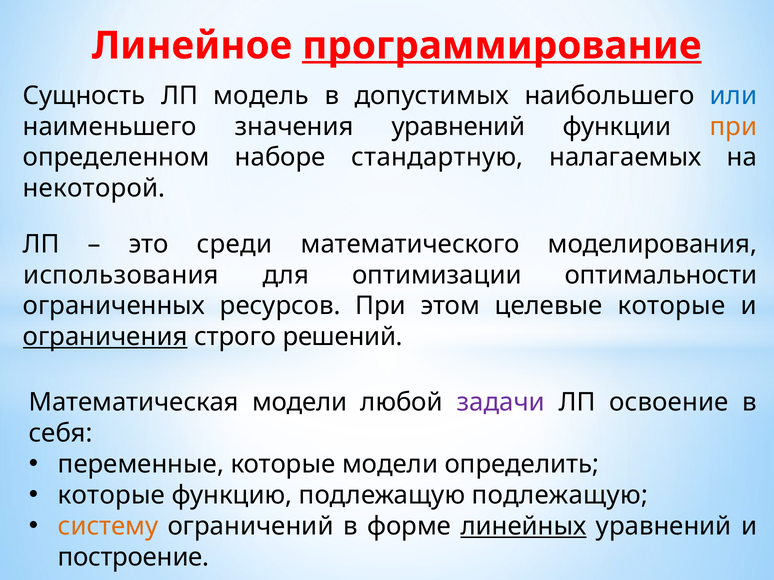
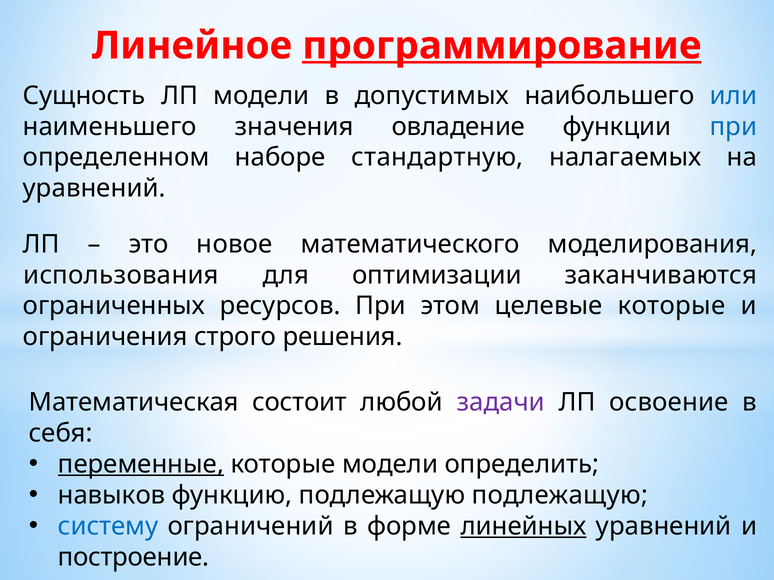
ЛП модель: модель -> модели (261, 96)
значения уравнений: уравнений -> овладение (458, 127)
при colour: orange -> blue (733, 127)
некоторой: некоторой -> уравнений (94, 189)
среди: среди -> новое (235, 244)
оптимальности: оптимальности -> заканчиваются (661, 275)
ограничения underline: present -> none (105, 337)
решений: решений -> решения (343, 337)
Математическая модели: модели -> состоит (300, 403)
переменные underline: none -> present (141, 465)
которые: которые -> навыков (112, 496)
систему colour: orange -> blue (108, 527)
